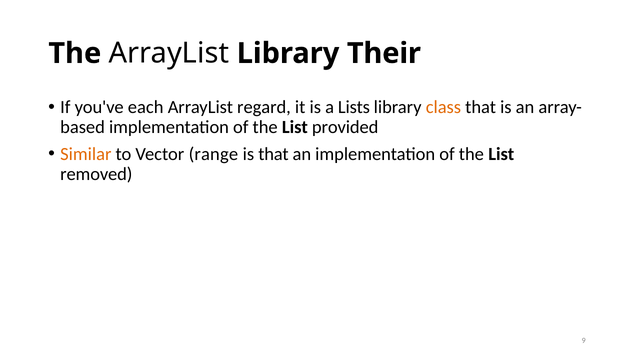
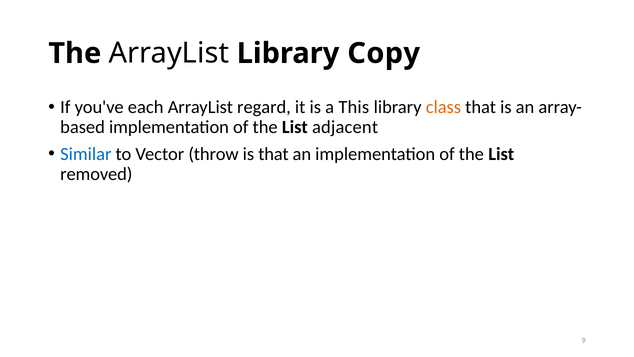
Their: Their -> Copy (384, 53)
Lists: Lists -> This (354, 107)
provided: provided -> adjacent (345, 127)
Similar colour: orange -> blue (86, 154)
range: range -> throw (214, 154)
